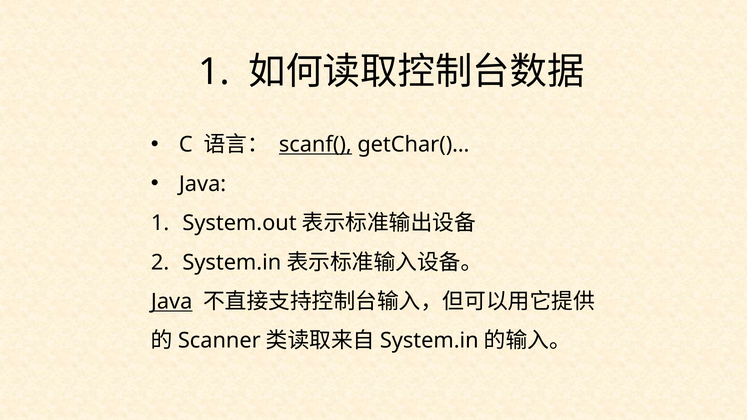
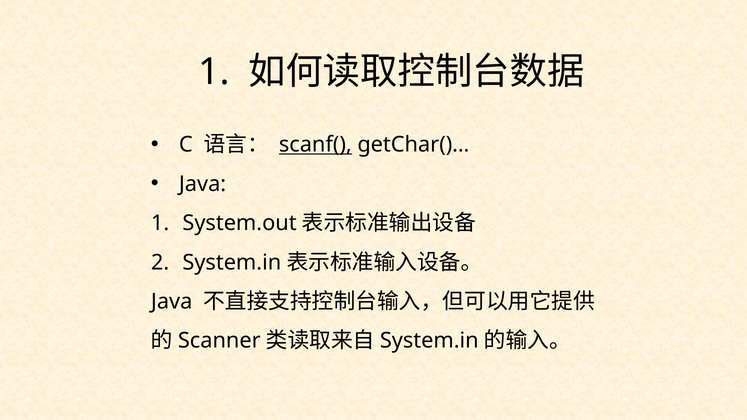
Java underline: present -> none (172, 302)
